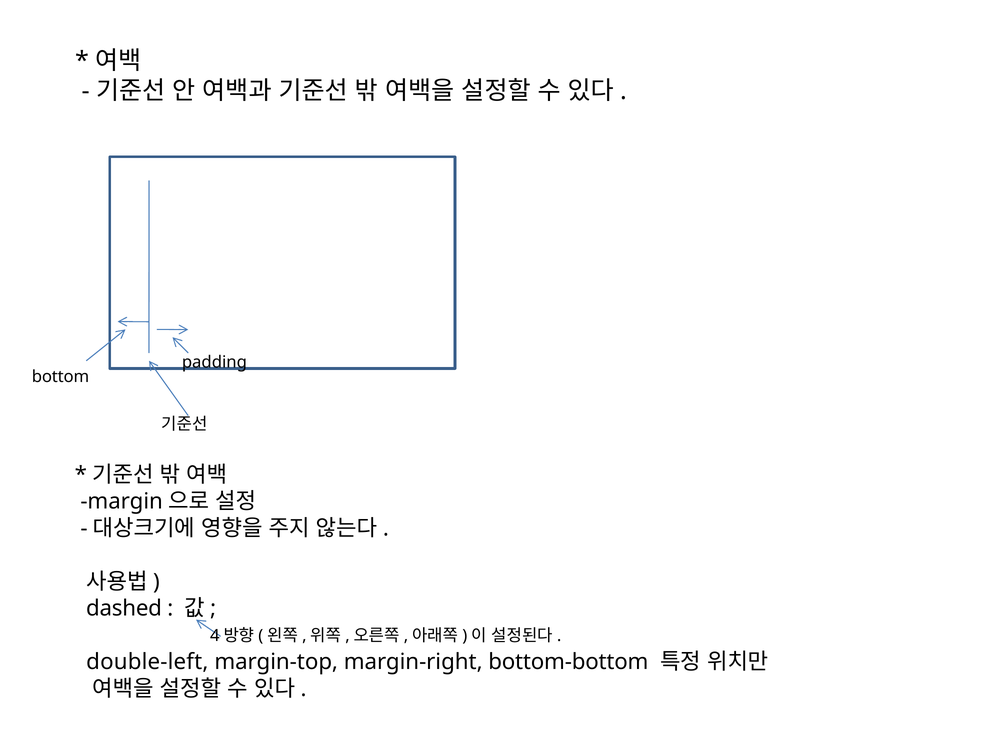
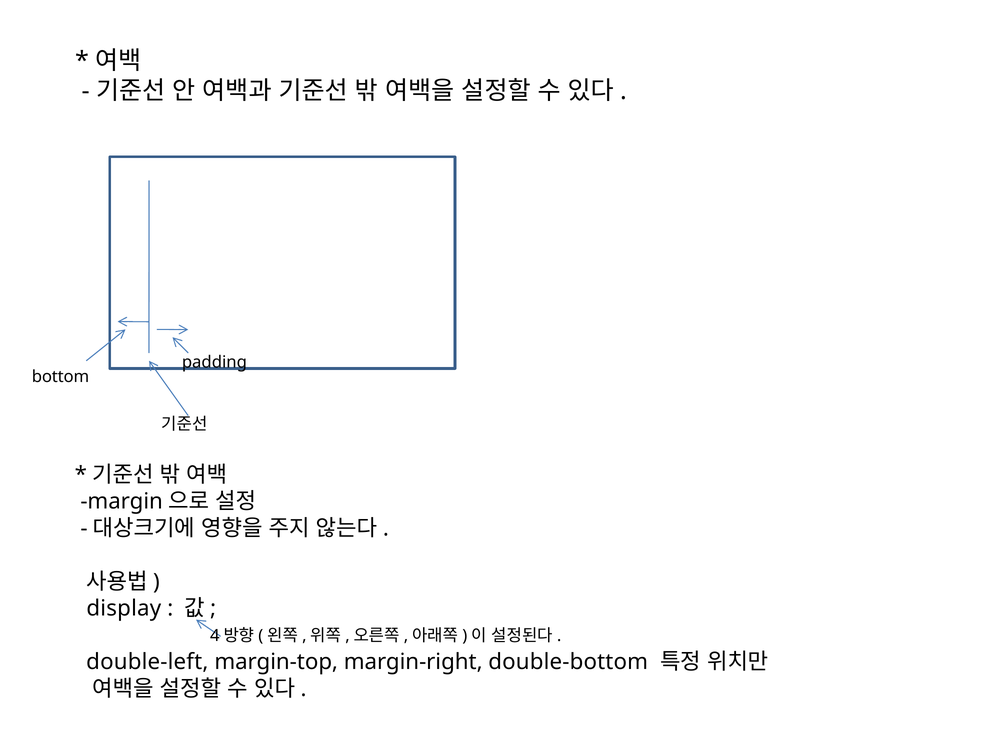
dashed: dashed -> display (124, 609)
bottom-bottom: bottom-bottom -> double-bottom (568, 662)
